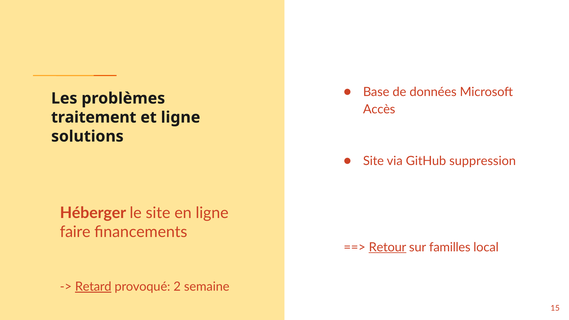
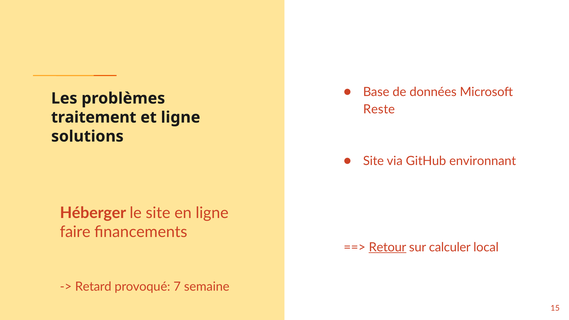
Accès: Accès -> Reste (379, 109)
suppression: suppression -> environnant (483, 161)
familles: familles -> calculer (450, 247)
Retard underline: present -> none (93, 287)
2: 2 -> 7 (177, 287)
